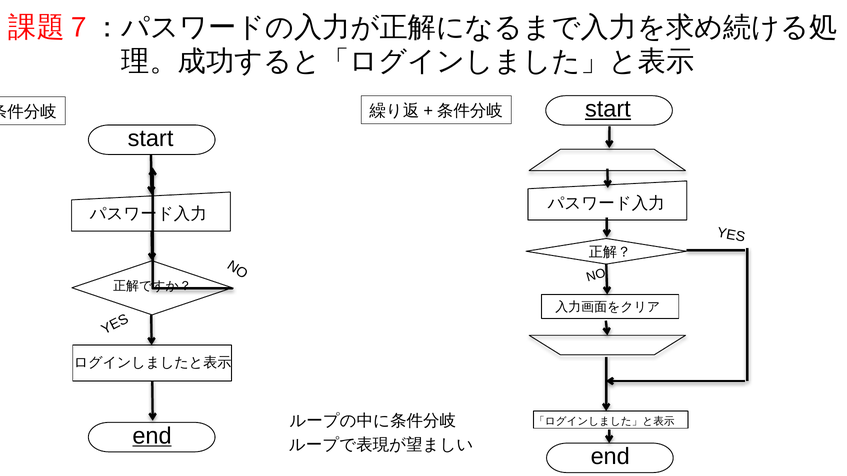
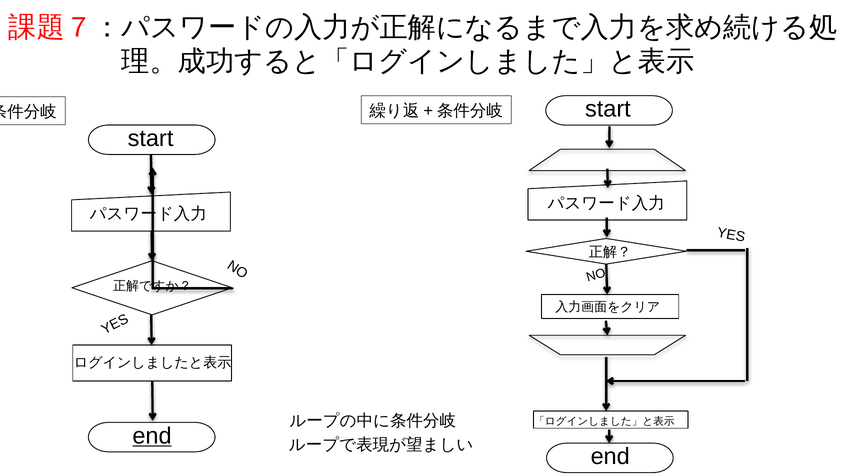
start underline: present -> none (608, 109)
